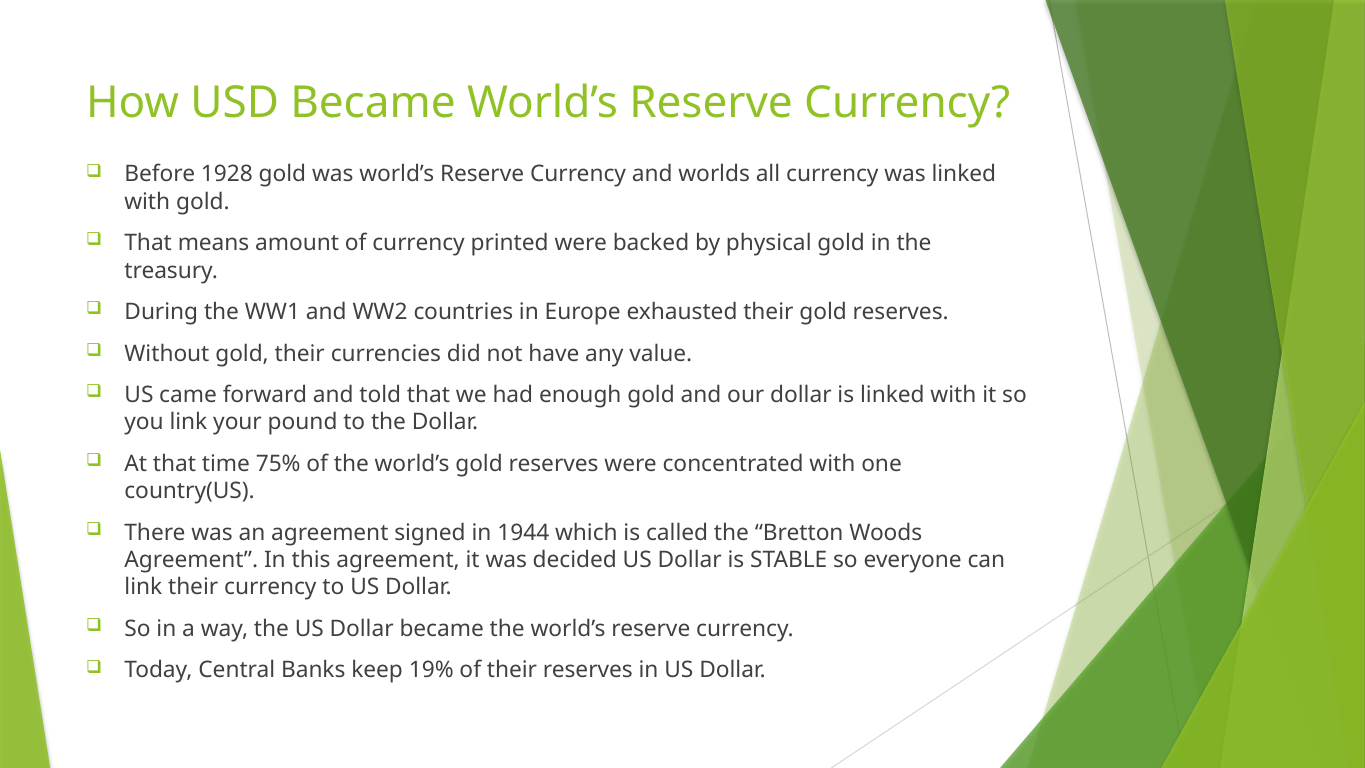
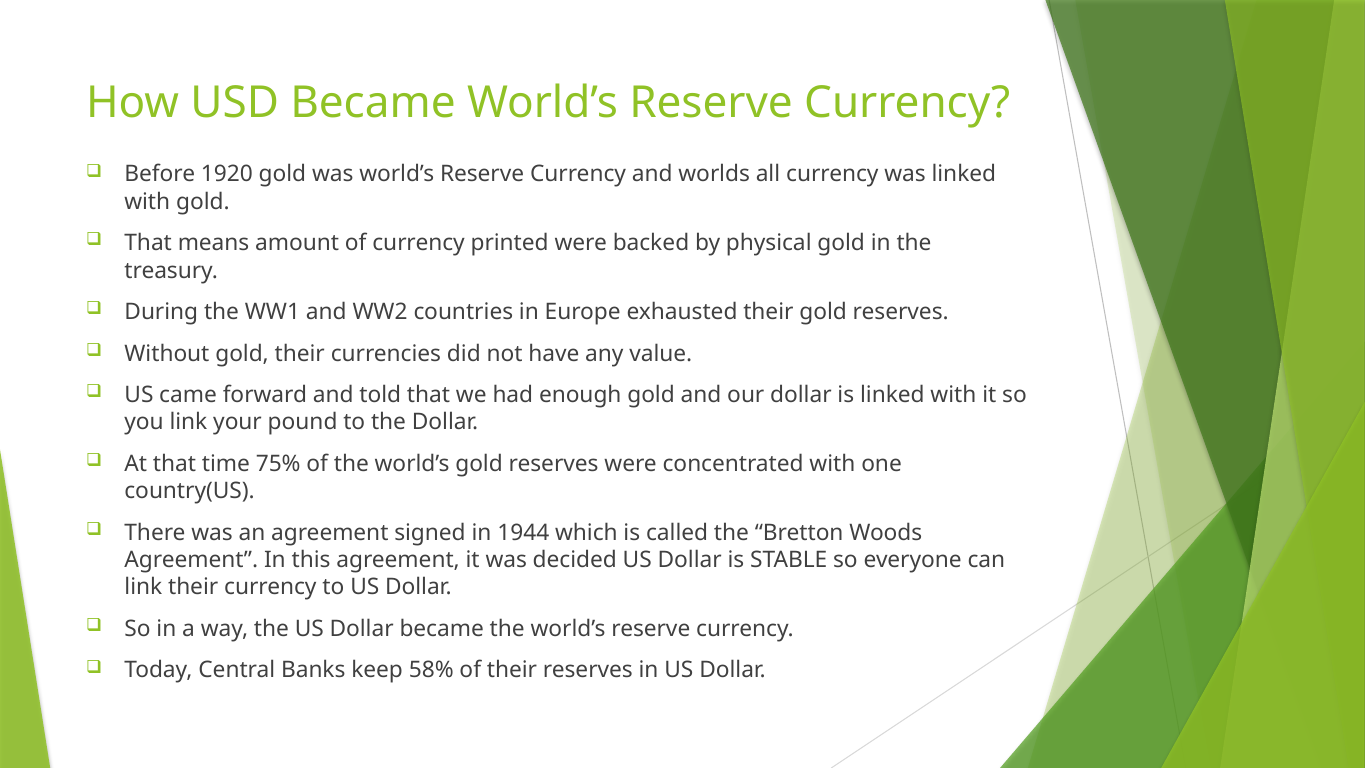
1928: 1928 -> 1920 (227, 174)
19%: 19% -> 58% (431, 670)
